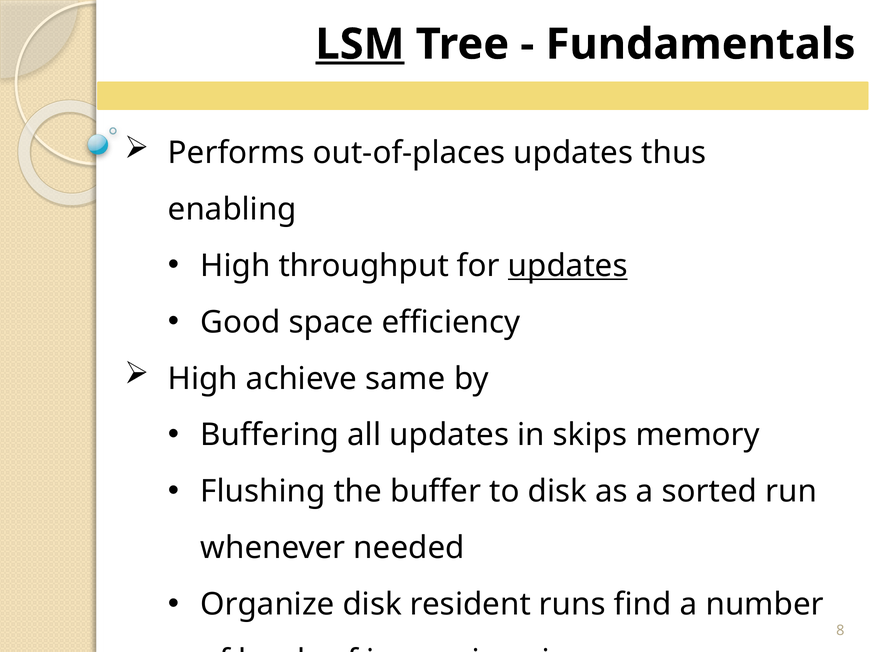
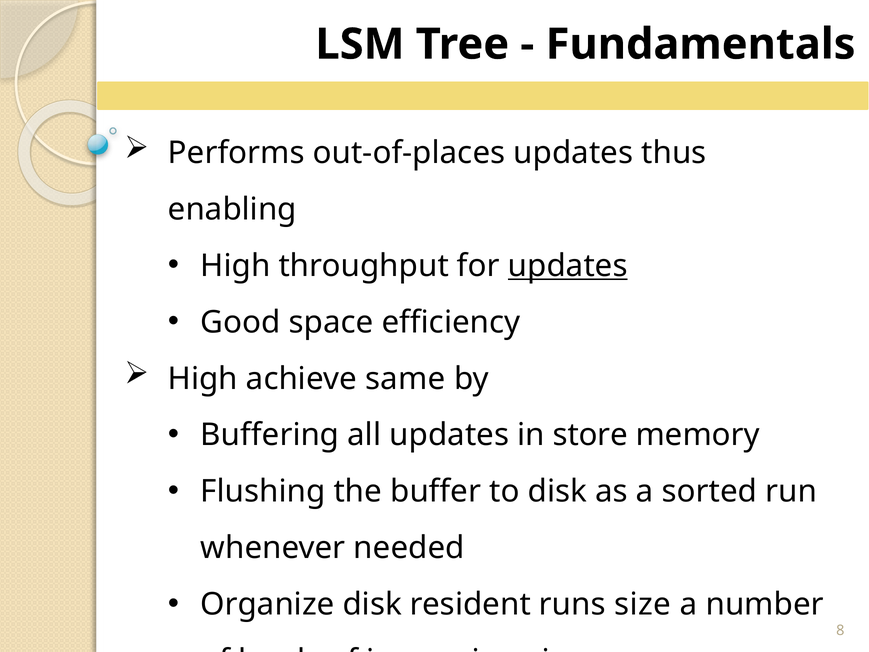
LSM underline: present -> none (360, 44)
skips: skips -> store (590, 435)
find: find -> size (643, 604)
